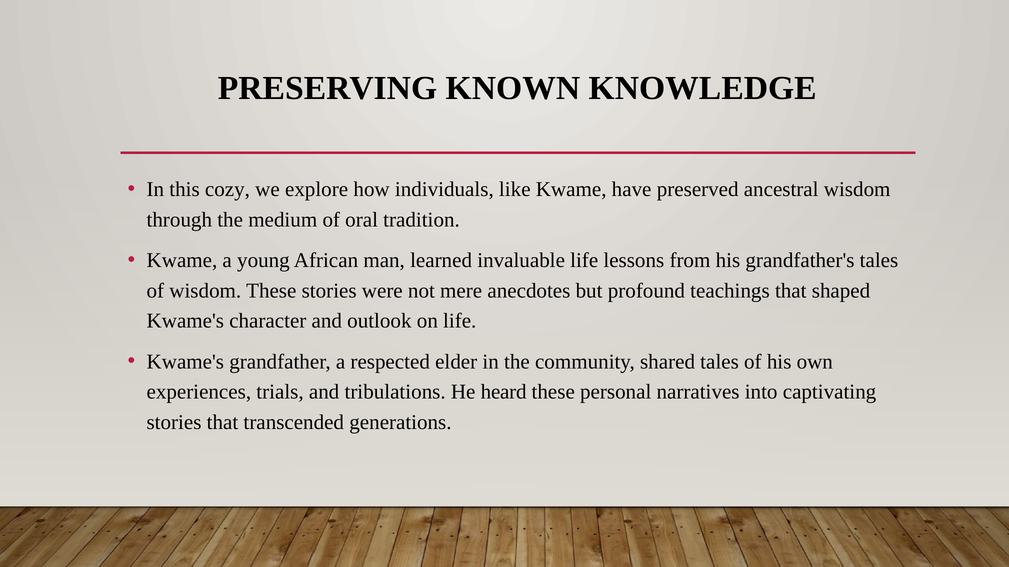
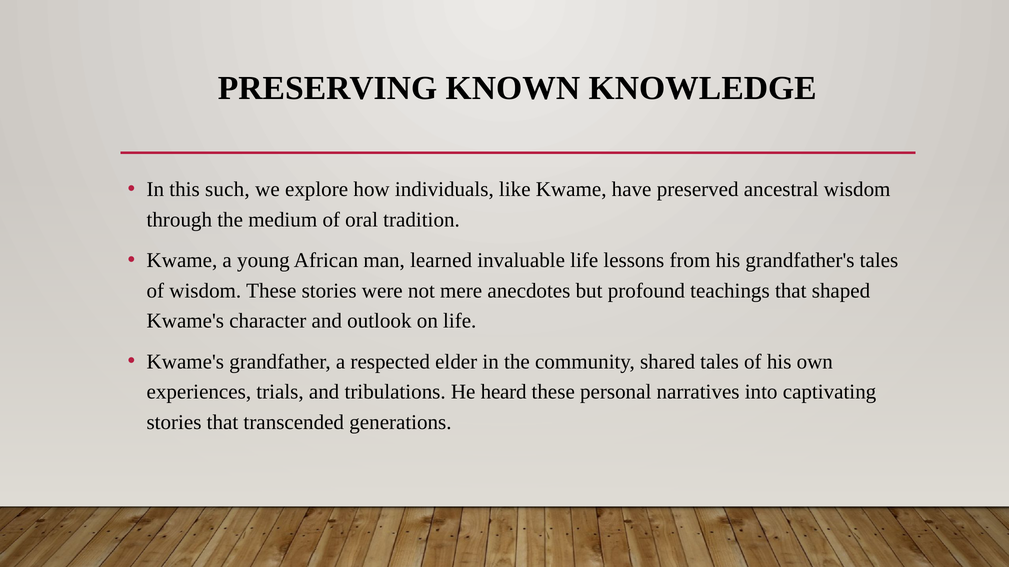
cozy: cozy -> such (227, 190)
